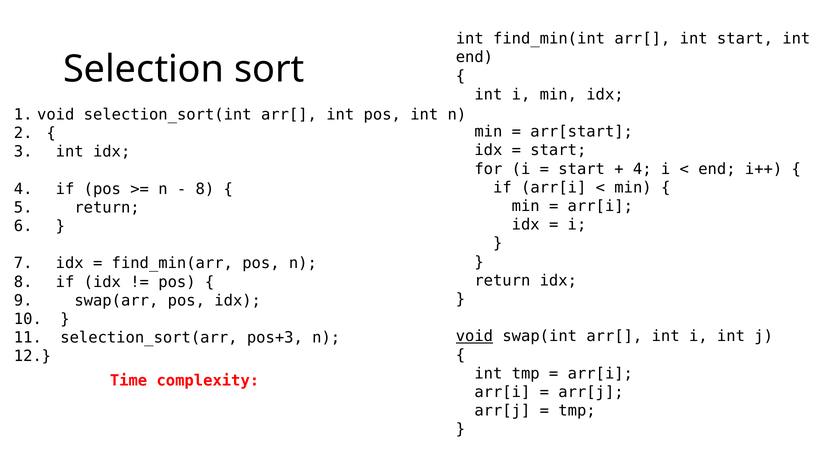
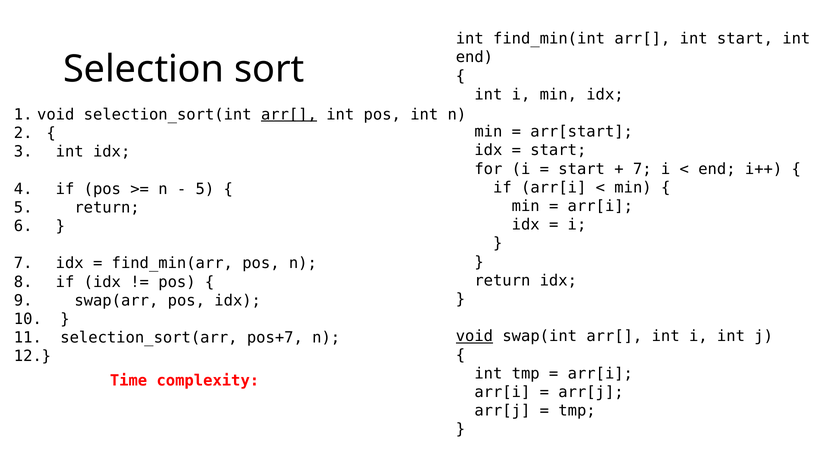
arr[ underline: none -> present (289, 115)
4: 4 -> 7 (642, 169)
8: 8 -> 5 (205, 189)
pos+3: pos+3 -> pos+7 (275, 338)
